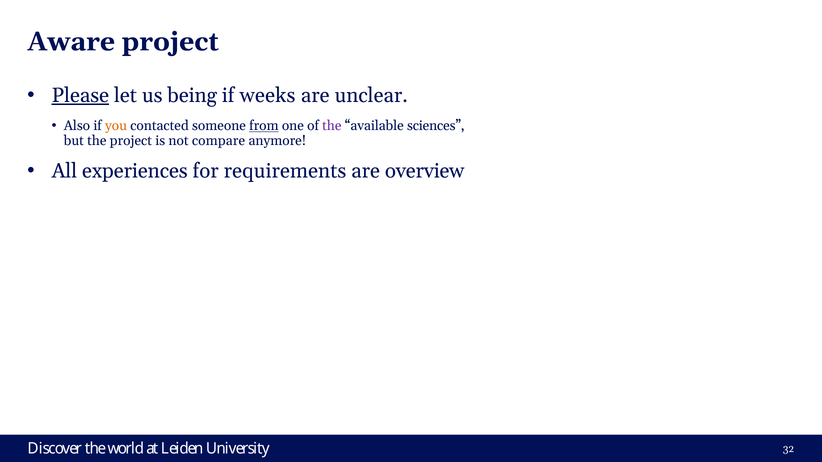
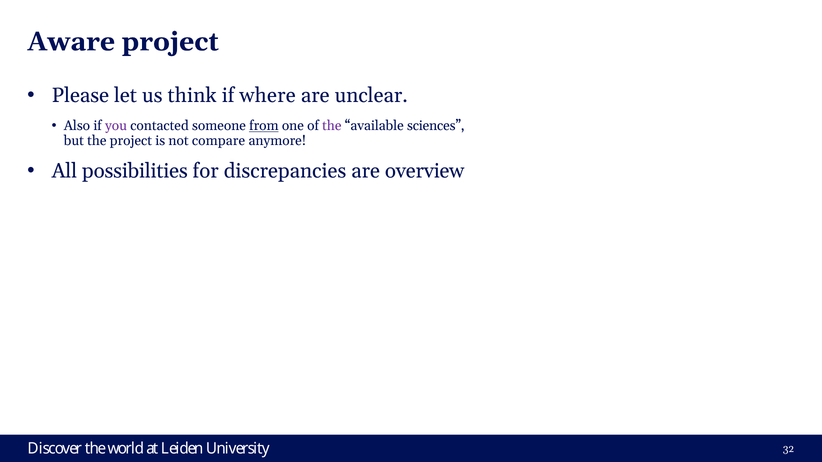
Please underline: present -> none (80, 95)
being: being -> think (192, 95)
weeks: weeks -> where (268, 95)
you colour: orange -> purple (116, 126)
experiences: experiences -> possibilities (135, 171)
requirements: requirements -> discrepancies (285, 171)
